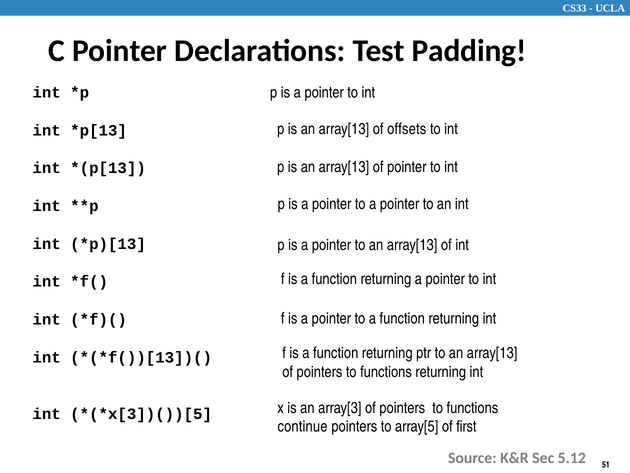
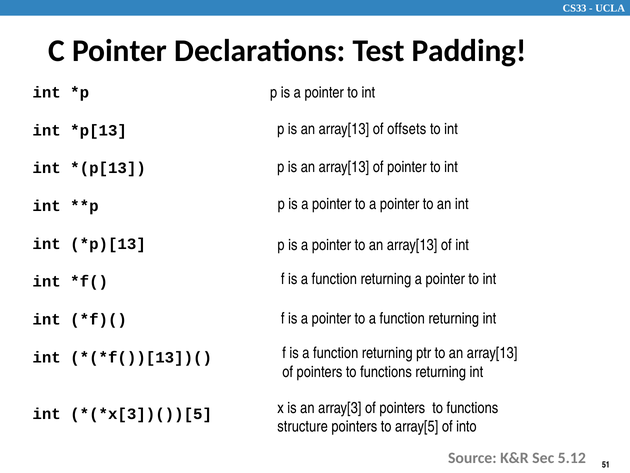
continue: continue -> structure (303, 426)
first: first -> into (466, 426)
